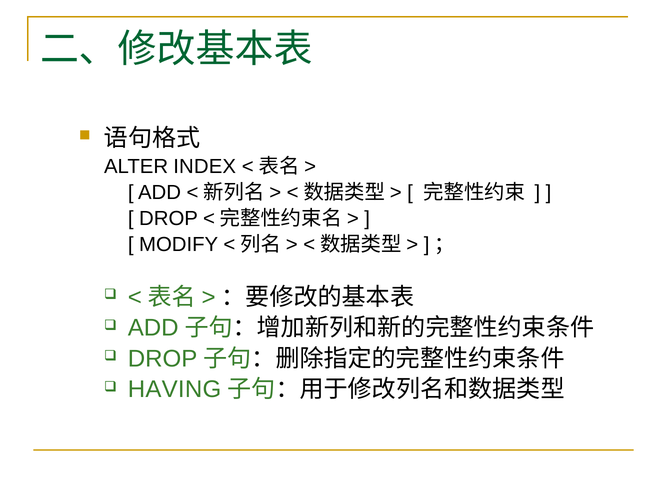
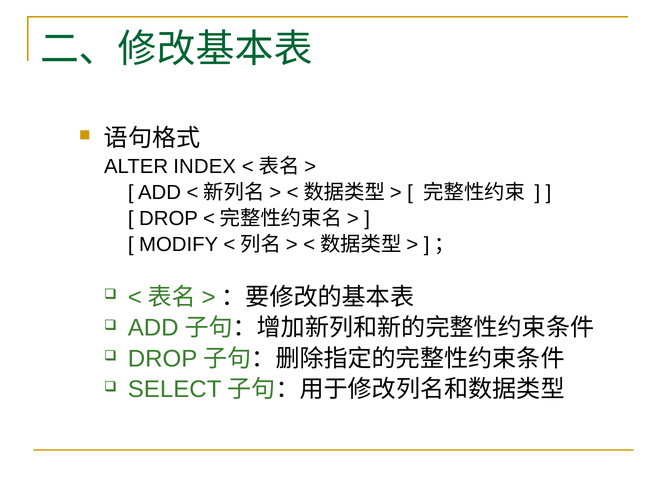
HAVING: HAVING -> SELECT (175, 390)
